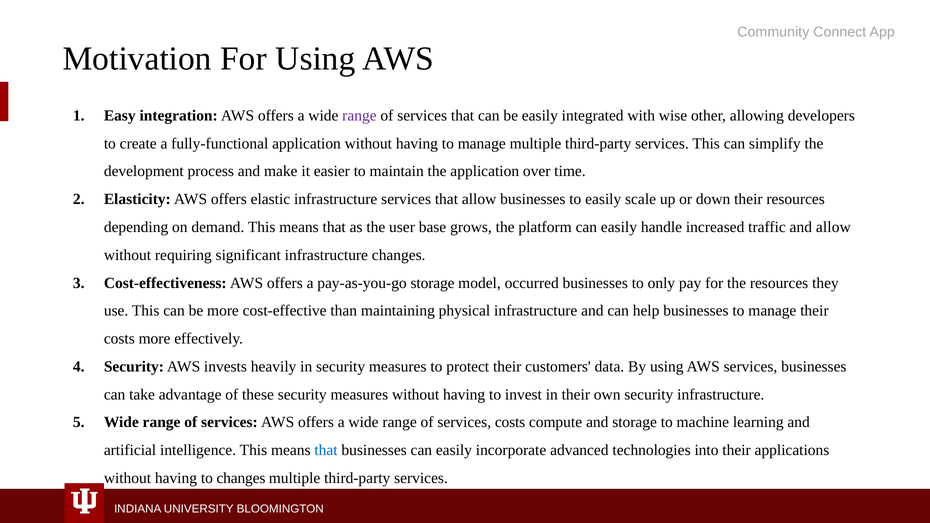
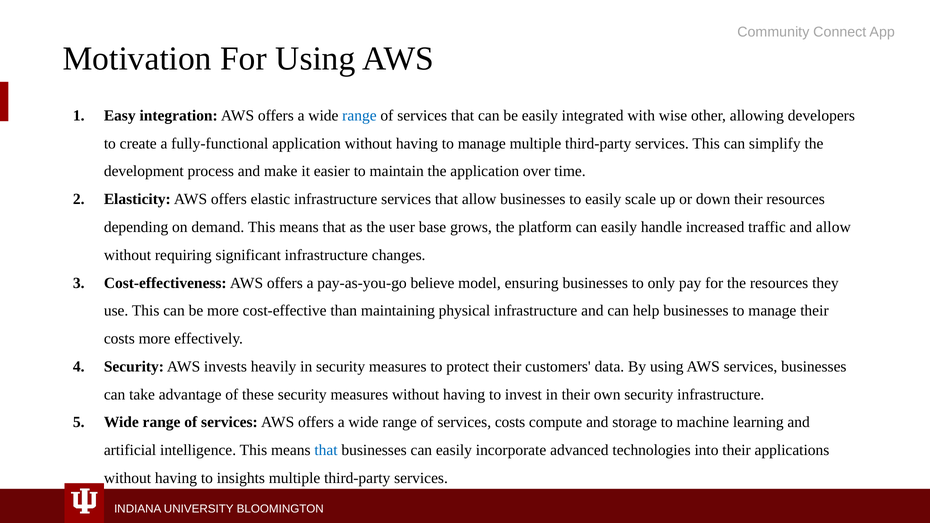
range colour: purple -> blue (359, 116)
pay-as-you-go storage: storage -> believe (433, 283)
occurred: occurred -> ensuring (532, 283)
to changes: changes -> insights (241, 478)
